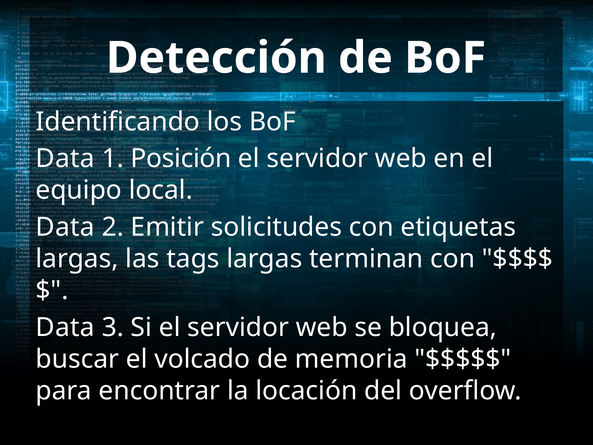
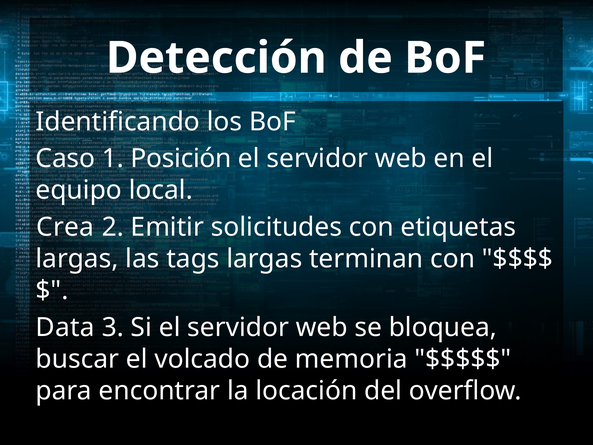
Data: Data -> Caso (65, 158)
Data: Data -> Crea (65, 227)
